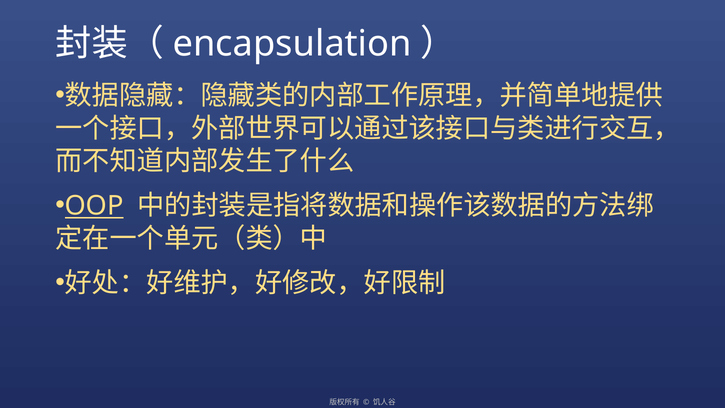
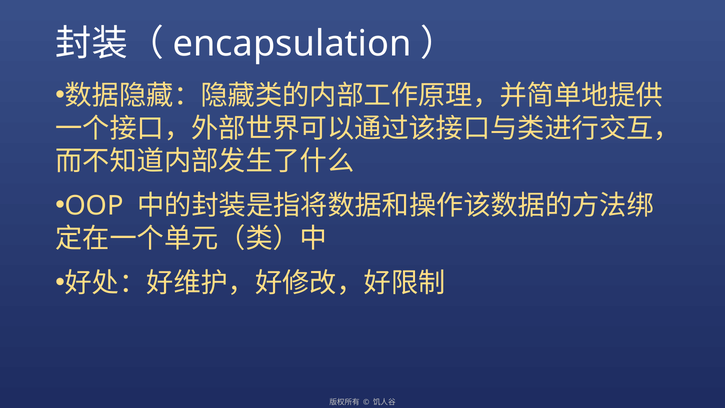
OOP underline: present -> none (94, 206)
